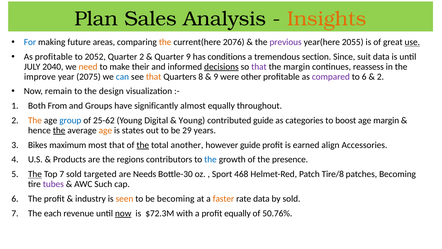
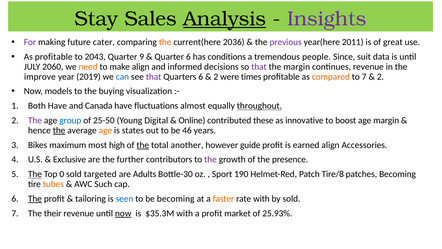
Plan: Plan -> Stay (96, 19)
Analysis underline: none -> present (225, 19)
Insights colour: orange -> purple (327, 19)
For colour: blue -> purple (30, 42)
areas: areas -> cater (104, 42)
2076: 2076 -> 2036 (234, 42)
2055: 2055 -> 2011 (353, 42)
use underline: present -> none (412, 42)
2052: 2052 -> 2043 (95, 57)
Quarter 2: 2 -> 9 (142, 57)
Quarter 9: 9 -> 6 (188, 57)
section: section -> people (317, 57)
2040: 2040 -> 2060 (53, 67)
make their: their -> align (141, 67)
decisions underline: present -> none (221, 67)
continues reassess: reassess -> revenue (368, 67)
2075: 2075 -> 2019 (89, 77)
that colour: orange -> purple (154, 77)
Quarters 8: 8 -> 6 (201, 77)
9: 9 -> 2 (216, 77)
other: other -> times (251, 77)
compared colour: purple -> orange (331, 77)
to 6: 6 -> 7 (364, 77)
remain: remain -> models (58, 91)
design: design -> buying (111, 91)
Both From: From -> Have (57, 106)
Groups: Groups -> Canada (99, 106)
significantly: significantly -> fluctuations (156, 106)
throughout underline: none -> present (259, 106)
The colour: orange -> purple (35, 120)
25-62: 25-62 -> 25-50 (104, 120)
Young: Young -> Online (192, 120)
contributed guide: guide -> these (263, 120)
categories: categories -> innovative (304, 120)
29: 29 -> 46 (187, 130)
most that: that -> high (117, 145)
Products: Products -> Exclusive (70, 159)
regions: regions -> further (130, 159)
the colour: blue -> purple (210, 159)
Top 7: 7 -> 0 (62, 174)
Needs: Needs -> Adults (145, 174)
468: 468 -> 190 (241, 174)
tubes colour: purple -> orange (53, 184)
The underline: none -> present (35, 198)
industry: industry -> tailoring (91, 198)
seen colour: orange -> blue (124, 198)
rate data: data -> with (261, 198)
each: each -> their (53, 213)
$72.3M: $72.3M -> $35.3M (160, 213)
profit equally: equally -> market (238, 213)
50.76%: 50.76% -> 25.93% (277, 213)
